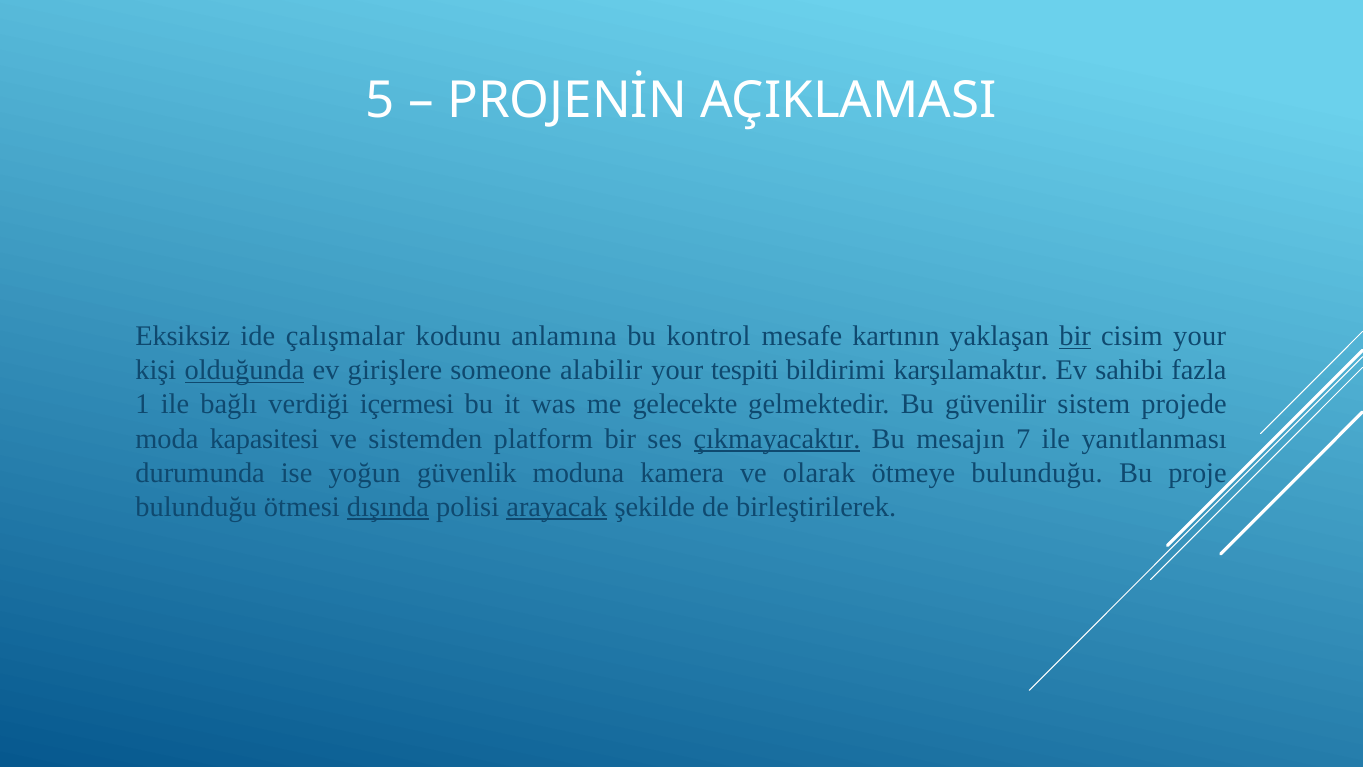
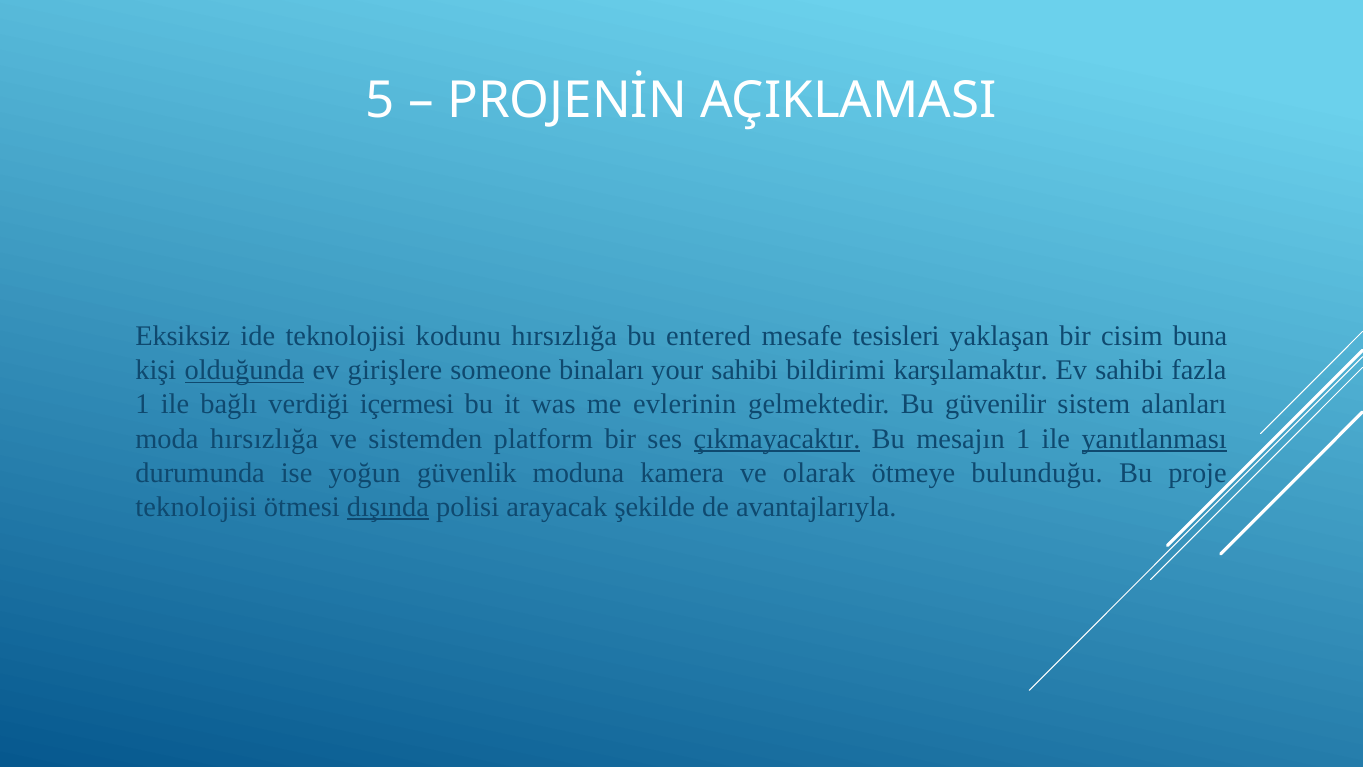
ide çalışmalar: çalışmalar -> teknolojisi (346, 336)
kodunu anlamına: anlamına -> hırsızlığa (564, 336)
kontrol: kontrol -> entered (709, 336)
kartının: kartının -> tesisleri (896, 336)
bir underline: present -> none (1075, 336)
cisim your: your -> buna (1200, 336)
alabilir: alabilir -> binaları (602, 370)
your tespiti: tespiti -> sahibi (745, 370)
gelecekte: gelecekte -> evlerinin (685, 404)
projede: projede -> alanları (1184, 404)
moda kapasitesi: kapasitesi -> hırsızlığa (264, 439)
mesajın 7: 7 -> 1 (1023, 439)
yanıtlanması underline: none -> present (1154, 439)
bulunduğu: bulunduğu -> teknolojisi (196, 507)
arayacak underline: present -> none (557, 507)
birleştirilerek: birleştirilerek -> avantajlarıyla (816, 507)
